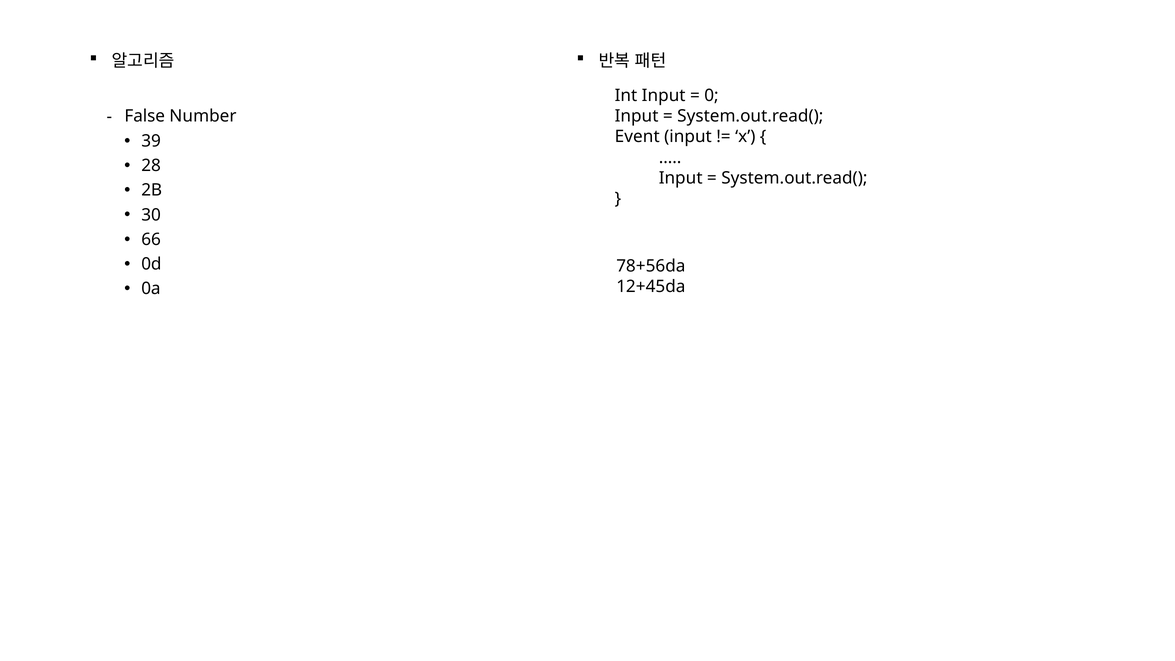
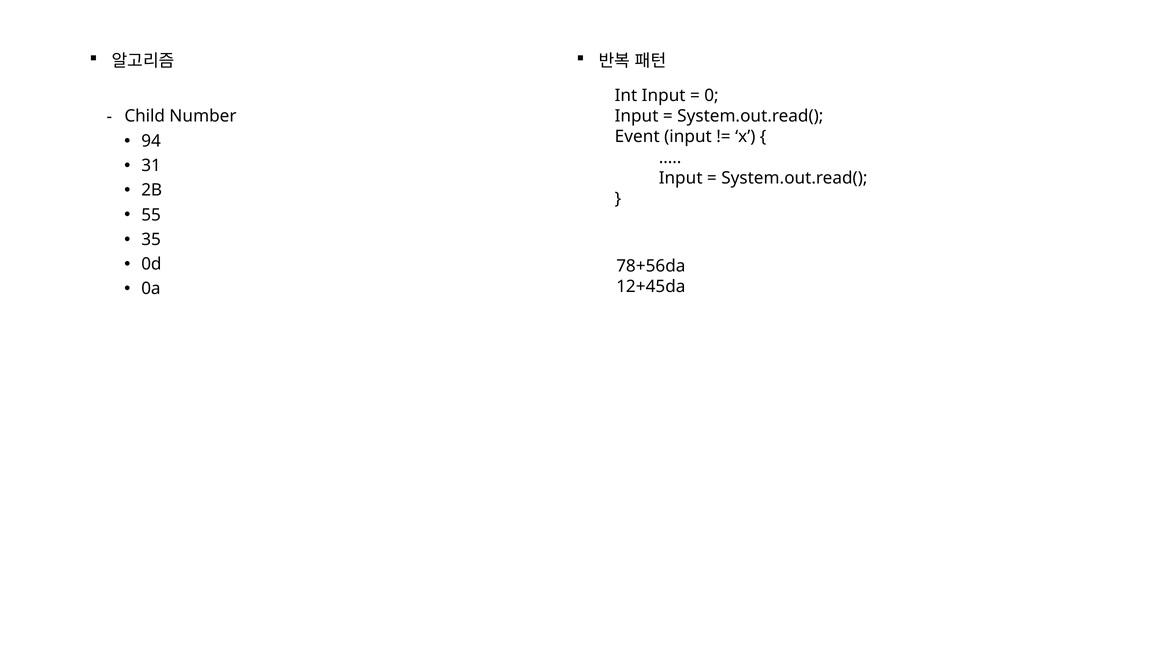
False: False -> Child (145, 116)
39: 39 -> 94 (151, 141)
28: 28 -> 31 (151, 166)
30: 30 -> 55 (151, 215)
66: 66 -> 35 (151, 239)
